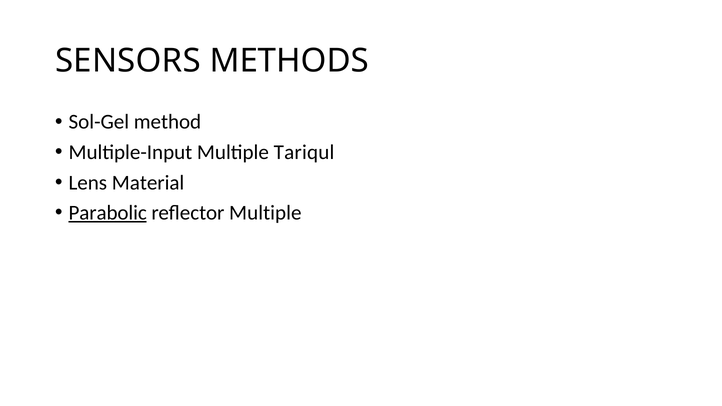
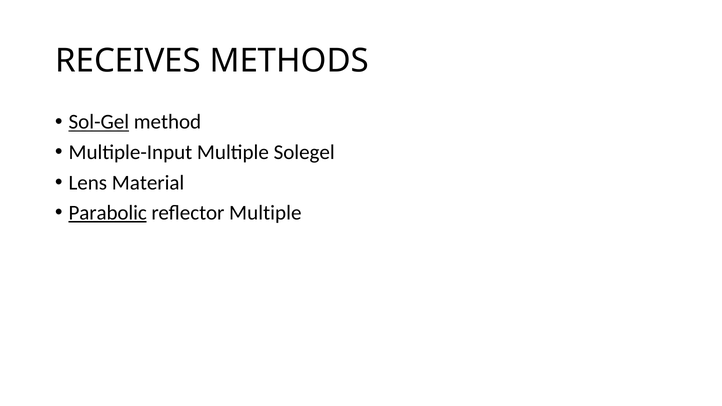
SENSORS: SENSORS -> RECEIVES (128, 61)
Sol-Gel underline: none -> present (99, 122)
Tariqul: Tariqul -> Solegel (304, 152)
